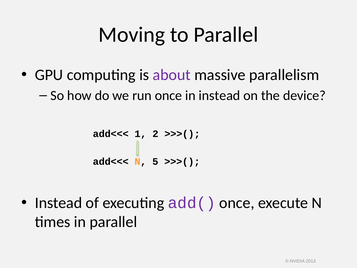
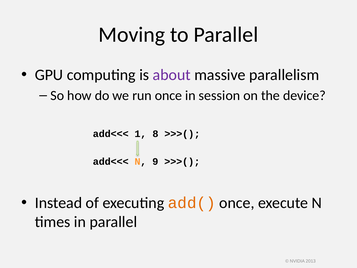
in instead: instead -> session (219, 95)
2: 2 -> 8 (155, 134)
5: 5 -> 9 (155, 161)
add( colour: purple -> orange (192, 203)
